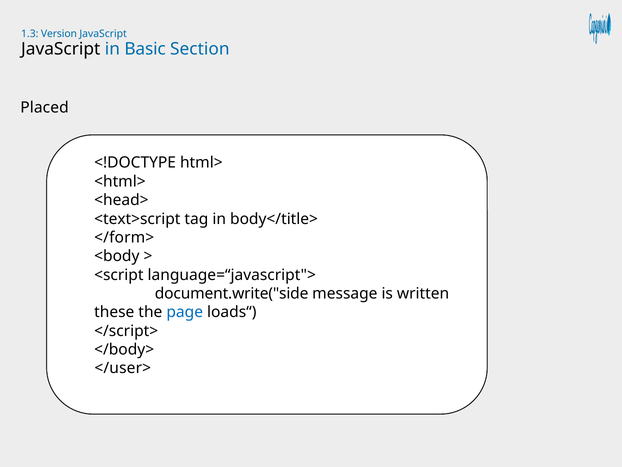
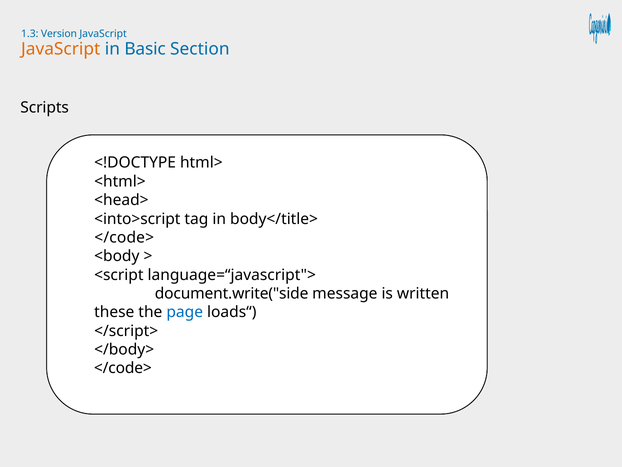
JavaScript colour: black -> orange (61, 49)
Placed: Placed -> Scripts (45, 108)
<text>script: <text>script -> <into>script (137, 219)
</form>: </form> -> </code> (124, 237)
</user>: </user> -> </code> (123, 368)
